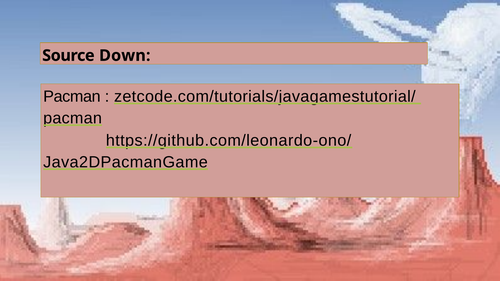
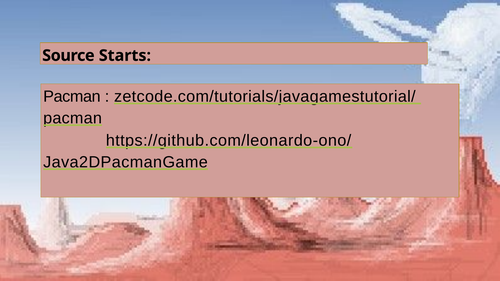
Down: Down -> Starts (125, 56)
